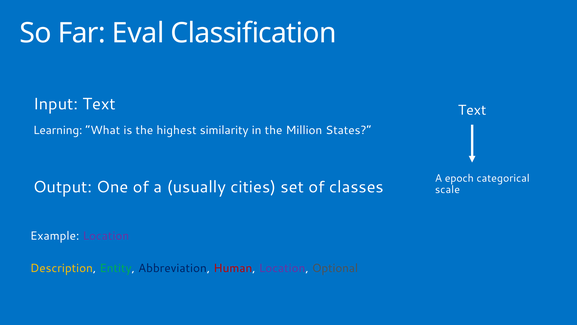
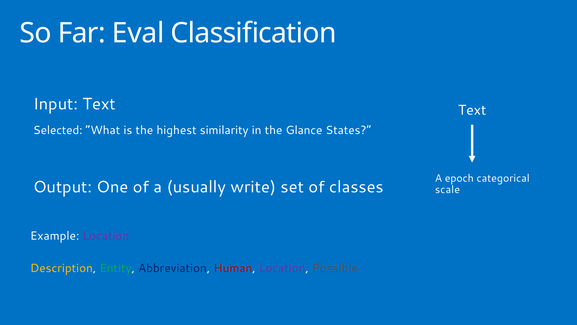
Learning: Learning -> Selected (58, 130)
Million: Million -> Glance (304, 130)
cities: cities -> write (253, 187)
Optional: Optional -> Possible (335, 268)
